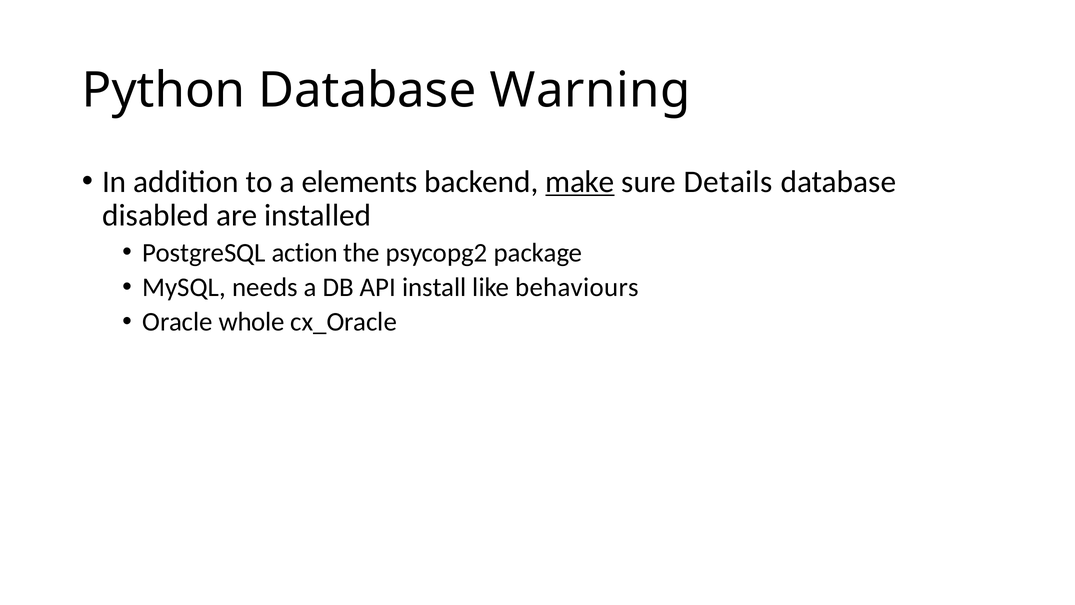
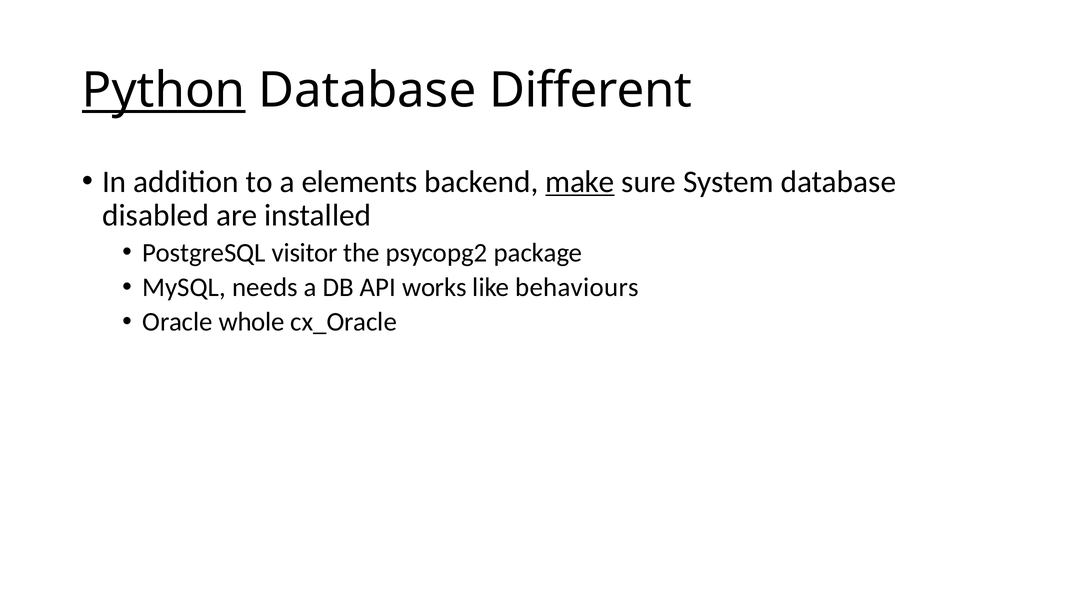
Python underline: none -> present (164, 90)
Warning: Warning -> Different (591, 90)
Details: Details -> System (729, 182)
action: action -> visitor (305, 253)
install: install -> works (434, 287)
